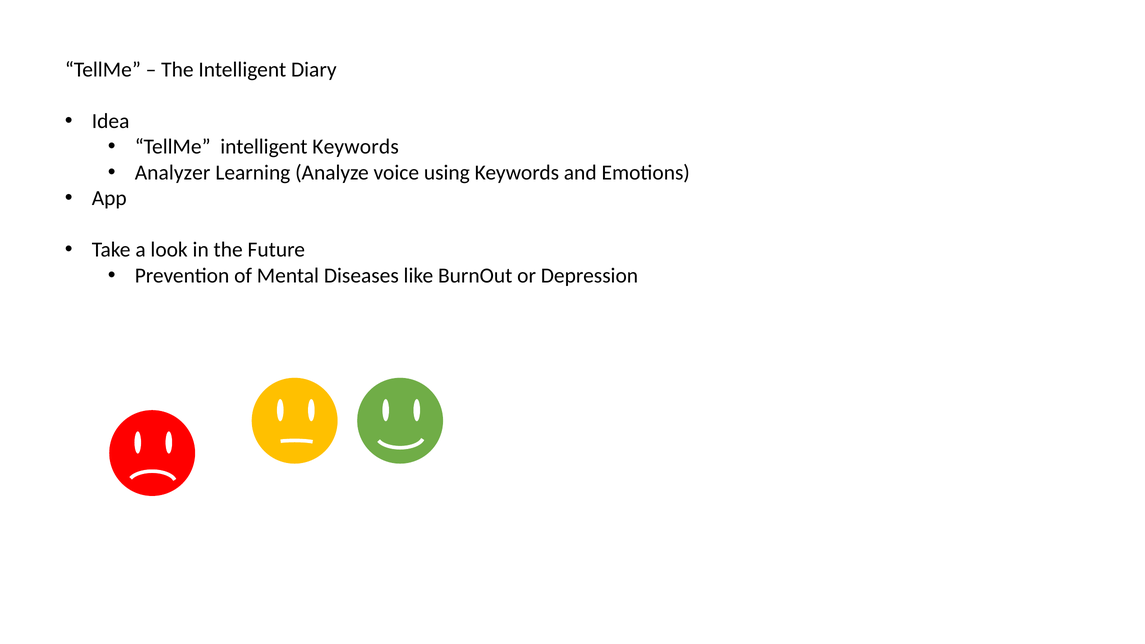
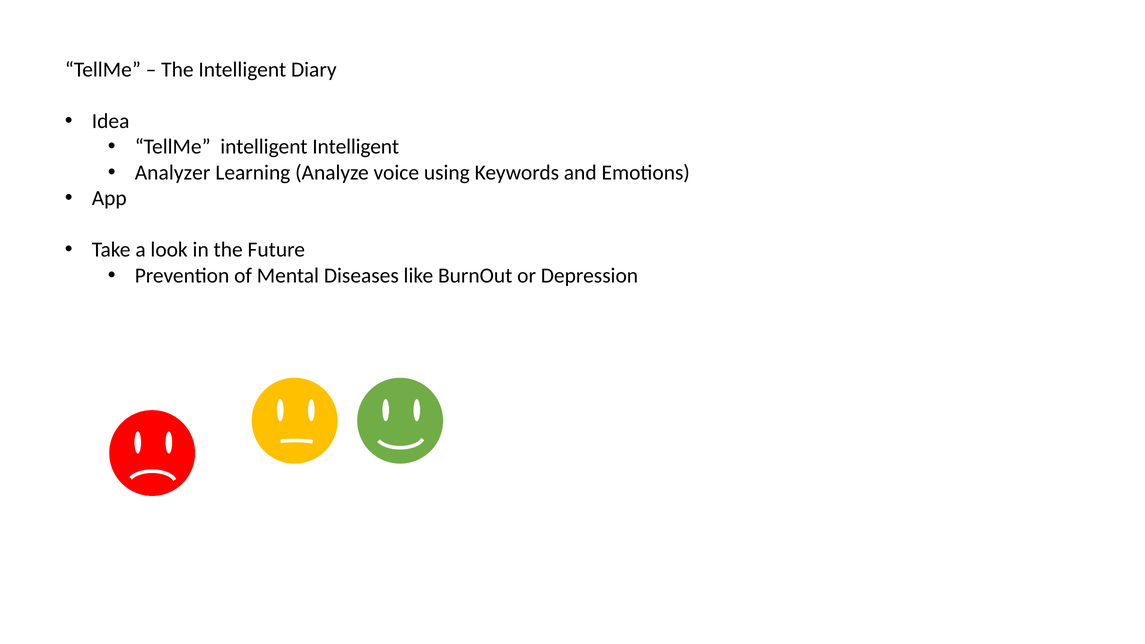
intelligent Keywords: Keywords -> Intelligent (356, 147)
